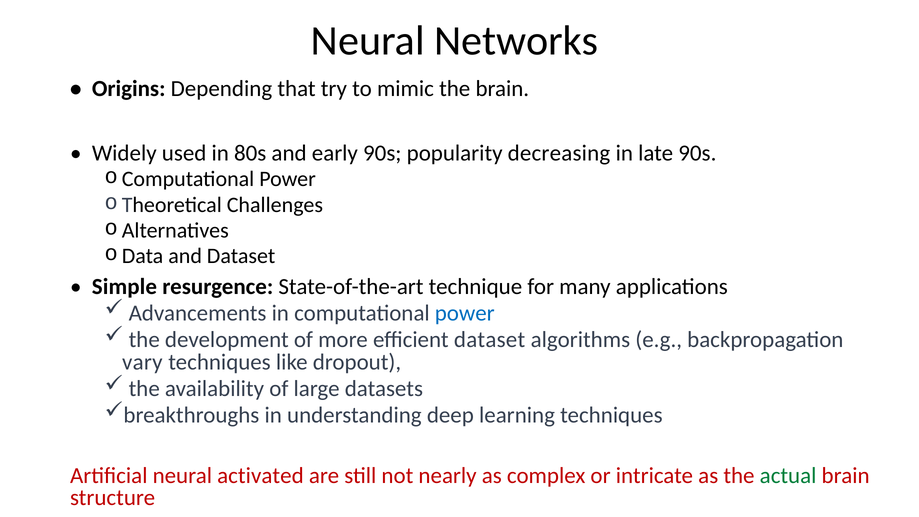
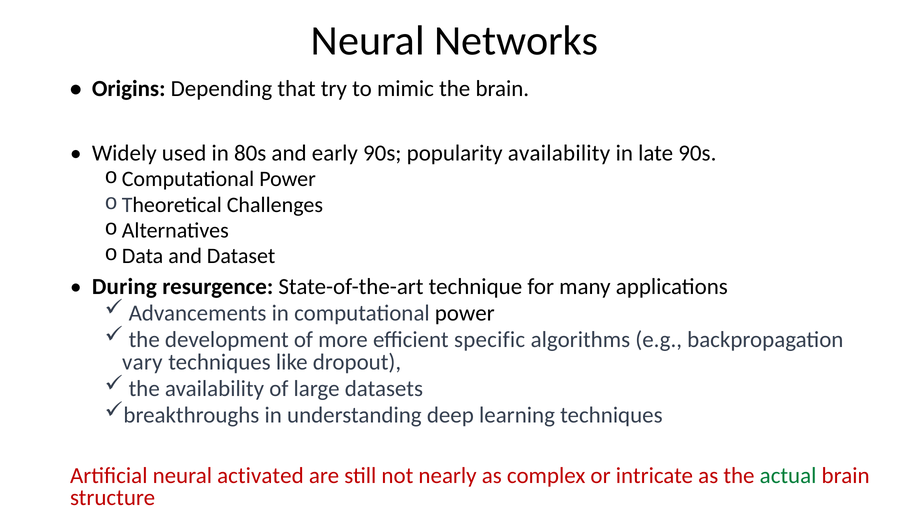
popularity decreasing: decreasing -> availability (559, 153)
Simple: Simple -> During (124, 287)
power colour: blue -> black (465, 313)
efficient dataset: dataset -> specific (490, 340)
